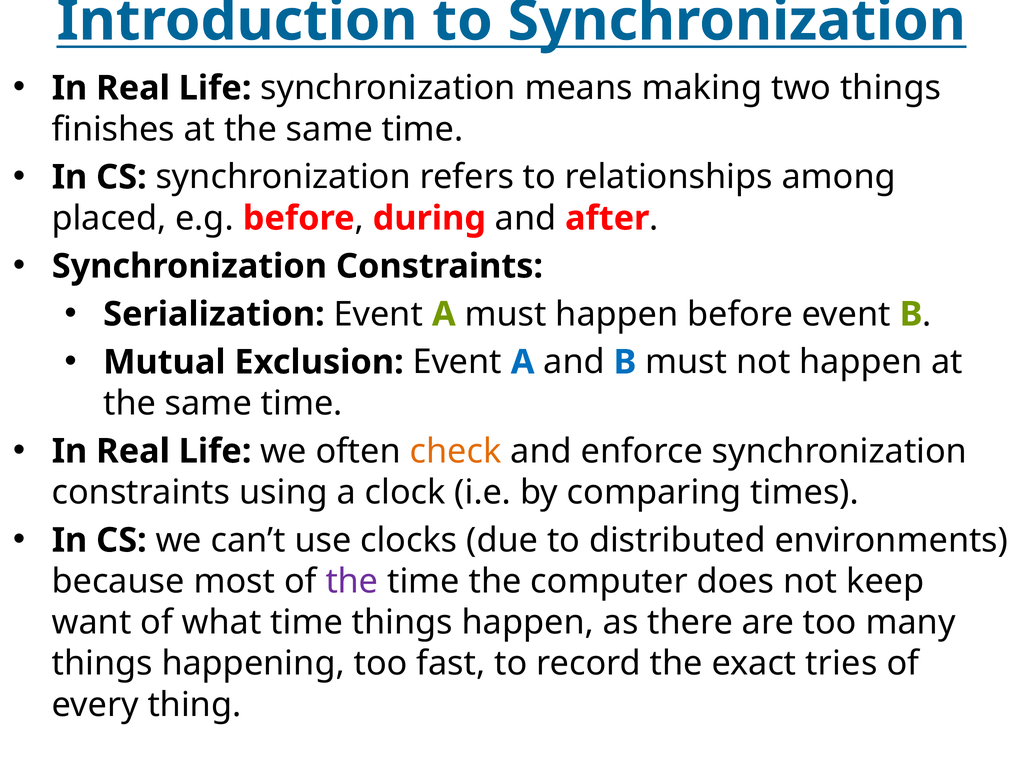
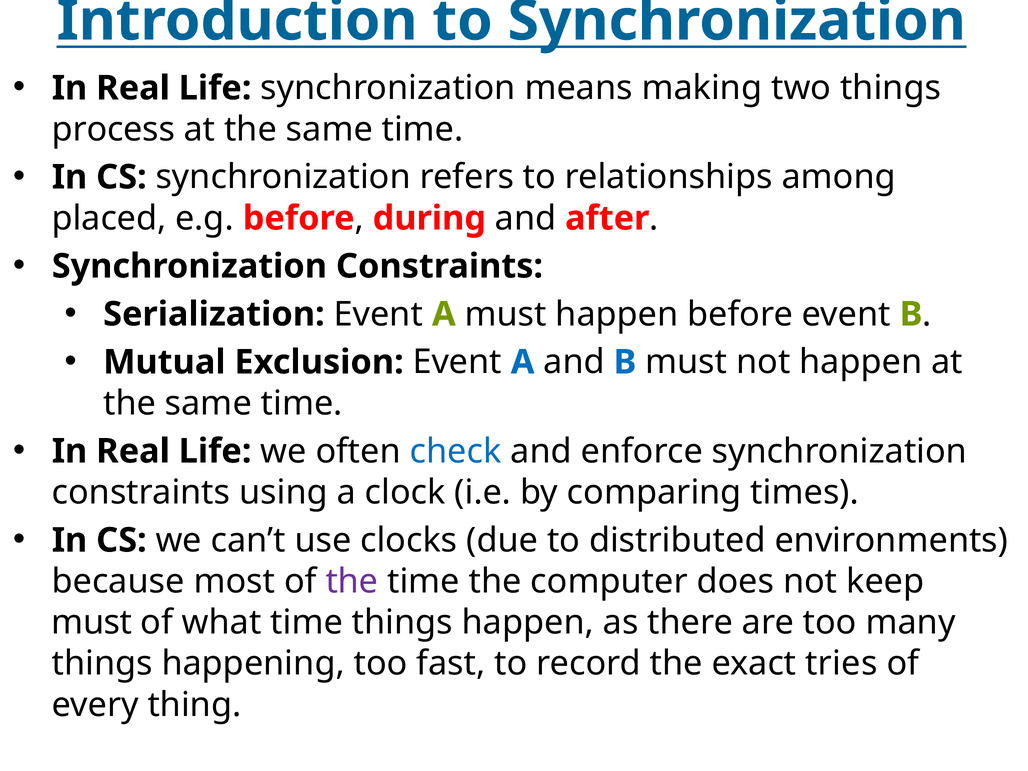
finishes: finishes -> process (113, 129)
check colour: orange -> blue (456, 451)
want: want -> must (92, 623)
